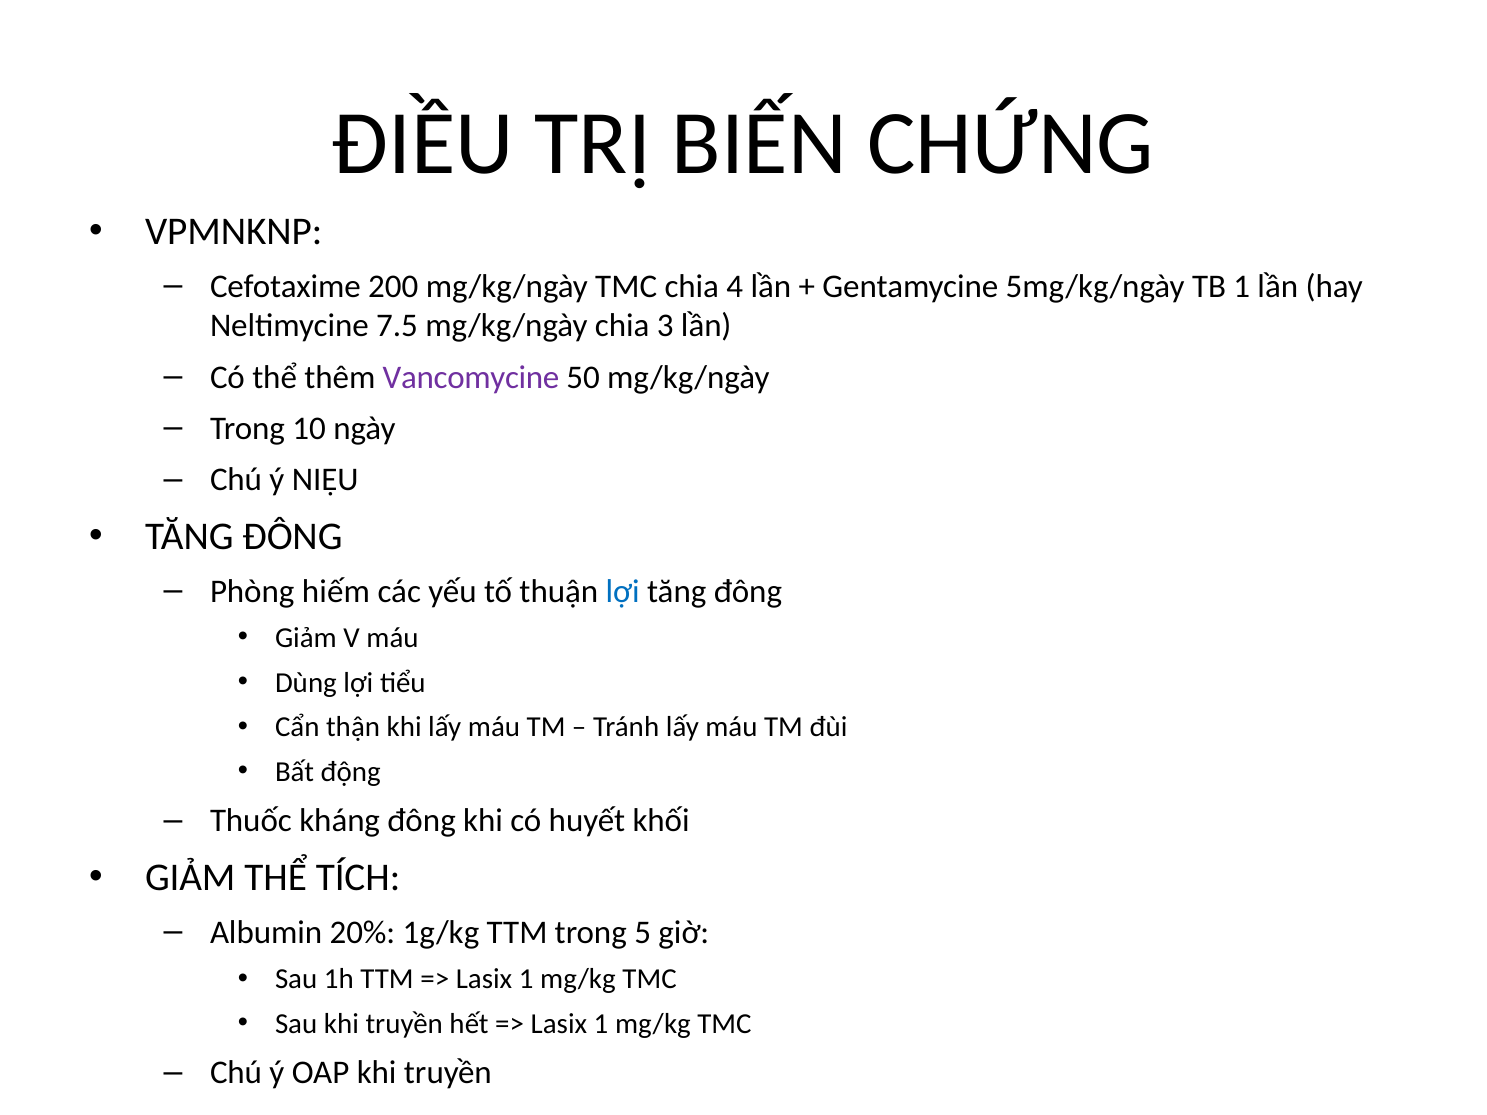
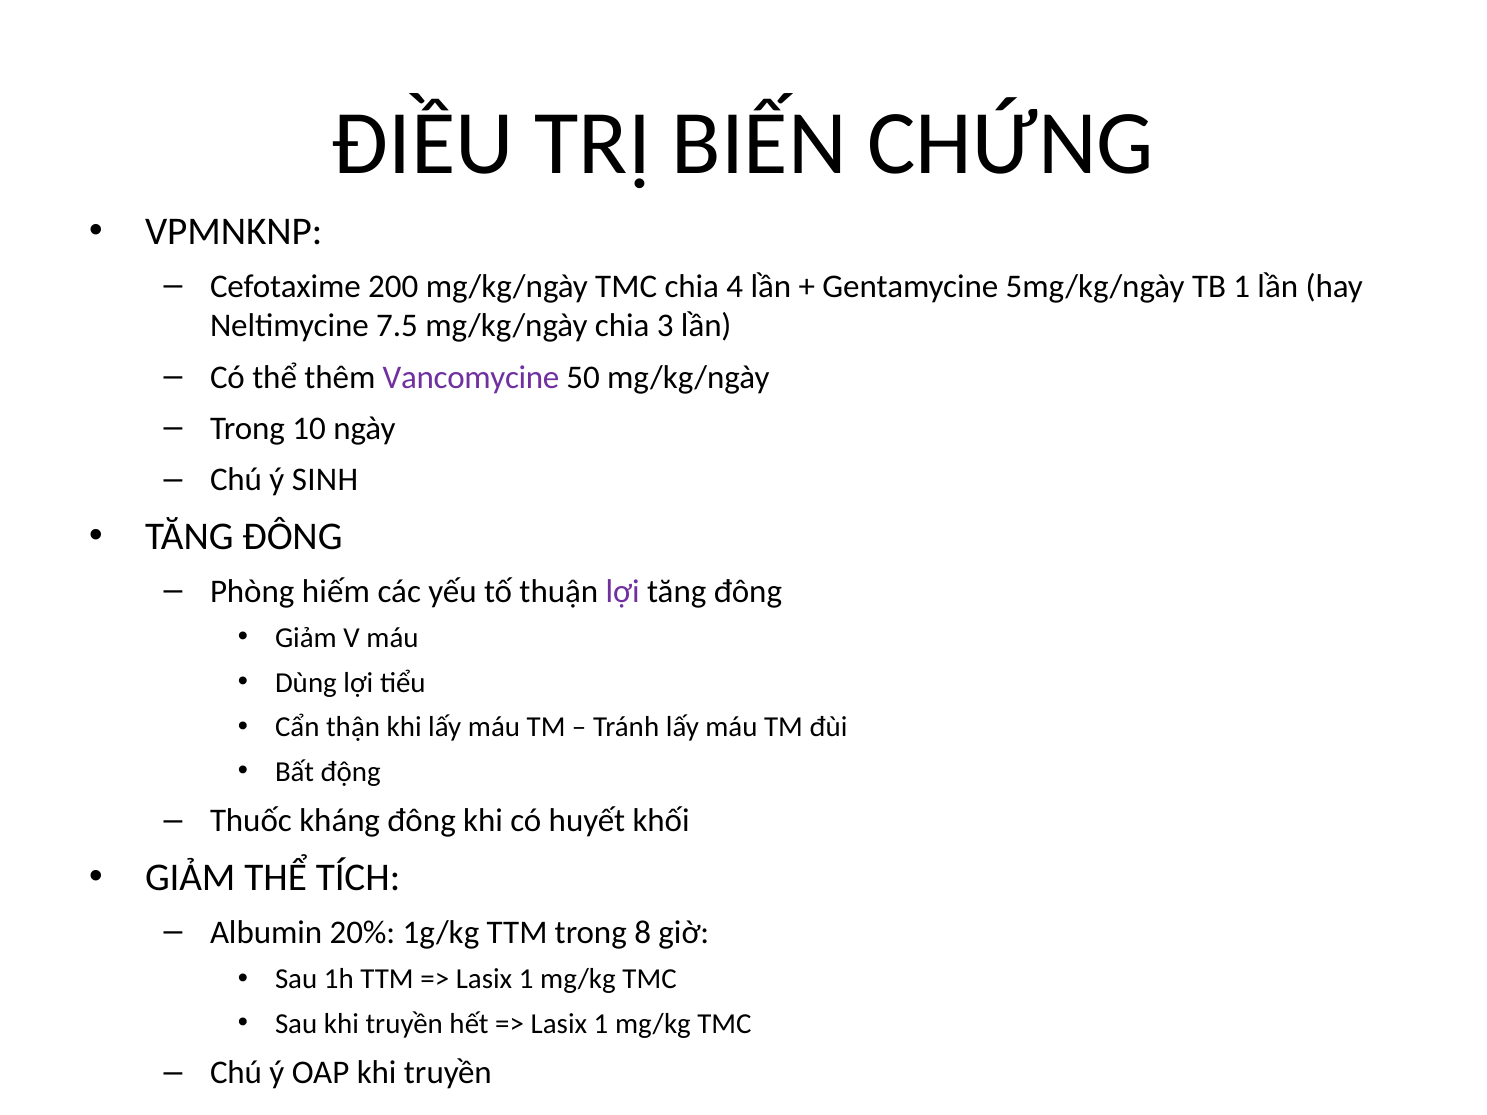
NIỆU: NIỆU -> SINH (325, 480)
lợi colour: blue -> purple (623, 591)
5: 5 -> 8 (643, 933)
